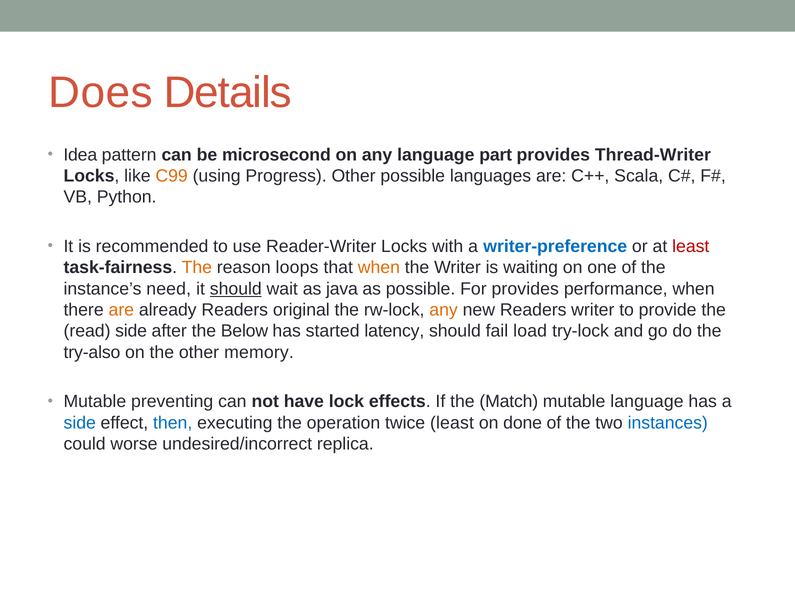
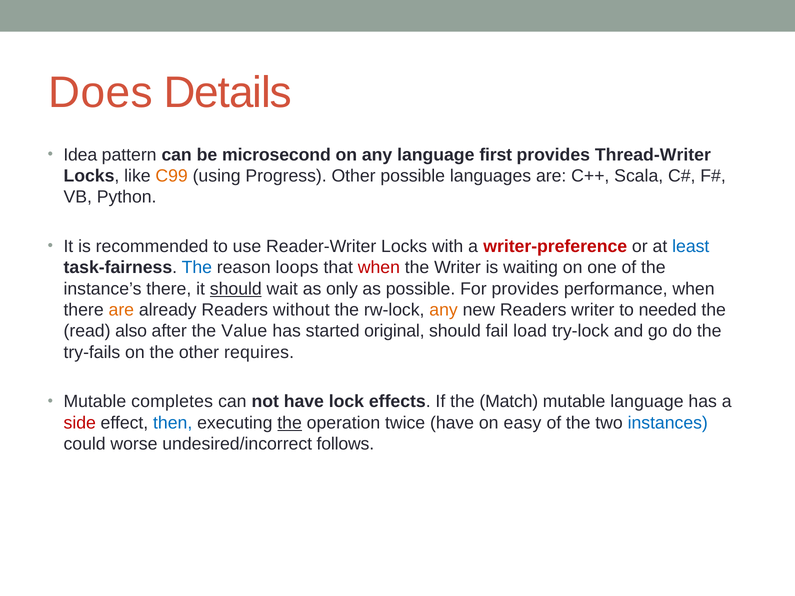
part: part -> first (496, 155)
writer-preference colour: blue -> red (555, 247)
least colour: red -> blue (691, 247)
The colour: orange -> blue (197, 268)
when colour: orange -> red (379, 268)
instance’s need: need -> there (169, 289)
java: java -> only (342, 289)
original: original -> without (301, 310)
provide: provide -> needed (668, 310)
read side: side -> also (131, 331)
Below: Below -> Value (244, 331)
latency: latency -> original (394, 331)
try-also: try-also -> try-fails (92, 352)
memory: memory -> requires (259, 352)
preventing: preventing -> completes (172, 402)
side colour: blue -> red (80, 423)
the underline: none -> present (290, 423)
twice least: least -> have (452, 423)
done: done -> easy (522, 423)
replica: replica -> follows (345, 444)
